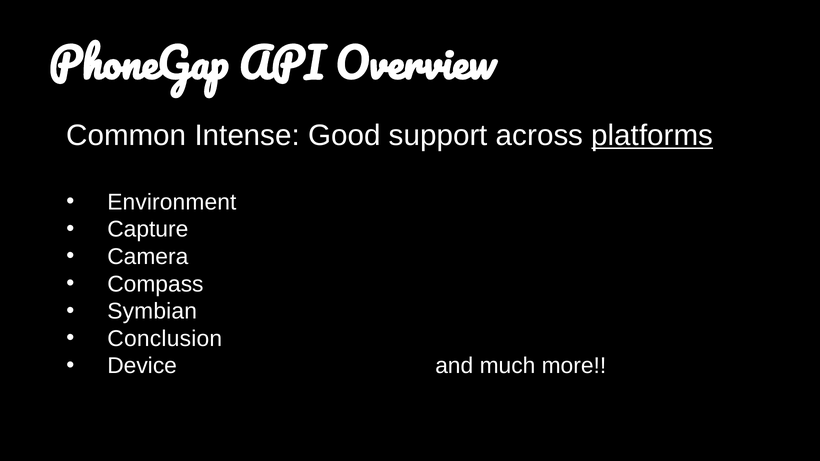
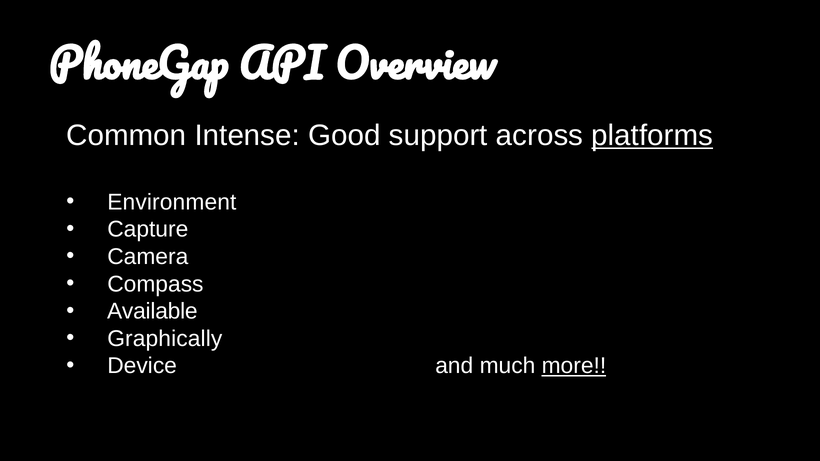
Symbian: Symbian -> Available (152, 312)
Conclusion: Conclusion -> Graphically (165, 339)
more underline: none -> present (574, 366)
